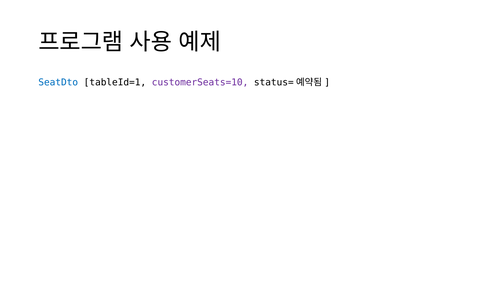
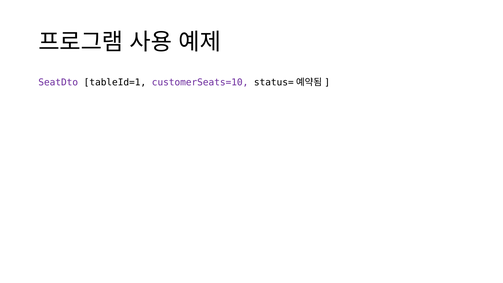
SeatDto colour: blue -> purple (58, 82)
